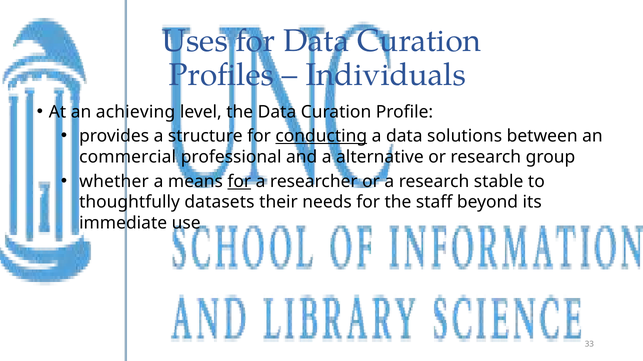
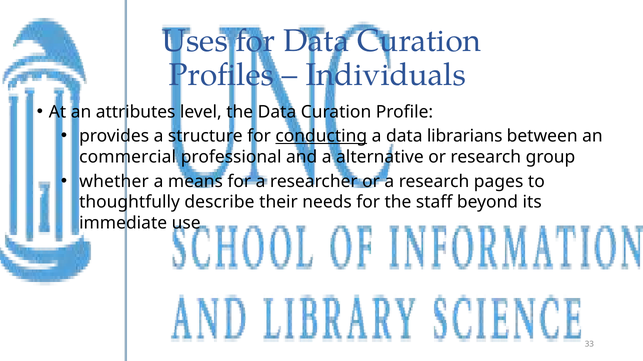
achieving: achieving -> attributes (136, 112)
solutions: solutions -> librarians (465, 136)
for underline: present -> none (239, 182)
stable: stable -> pages (499, 182)
datasets: datasets -> describe (219, 203)
